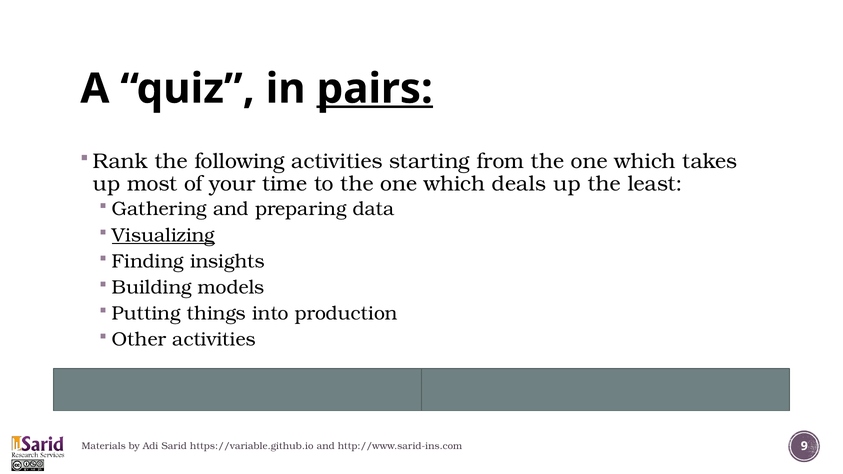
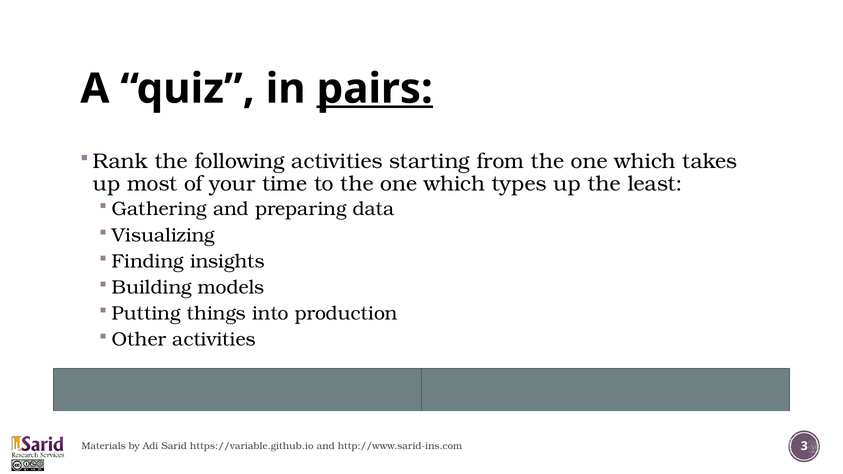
deals: deals -> types (519, 184)
Visualizing underline: present -> none (163, 235)
9: 9 -> 3 (804, 446)
